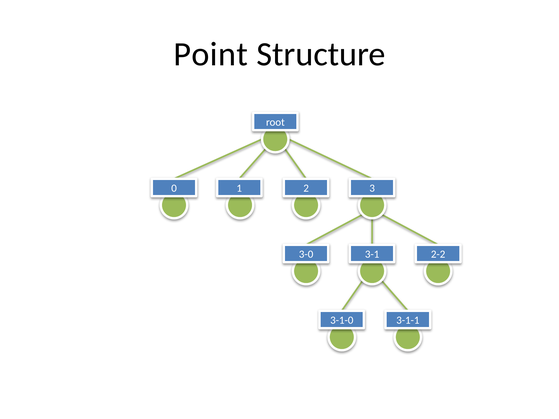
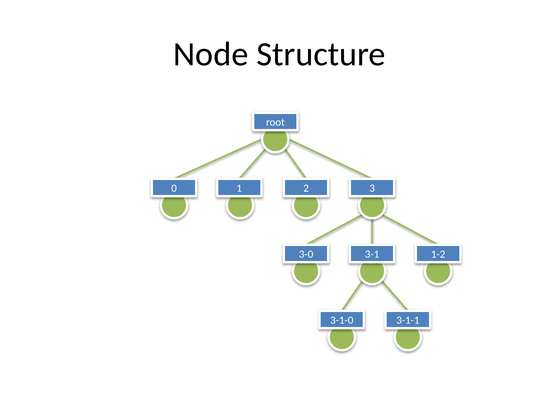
Point: Point -> Node (211, 54)
2-2: 2-2 -> 1-2 (438, 254)
